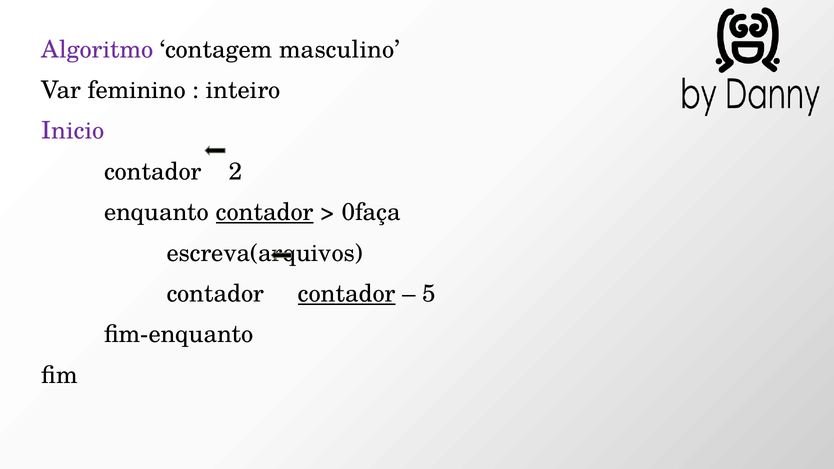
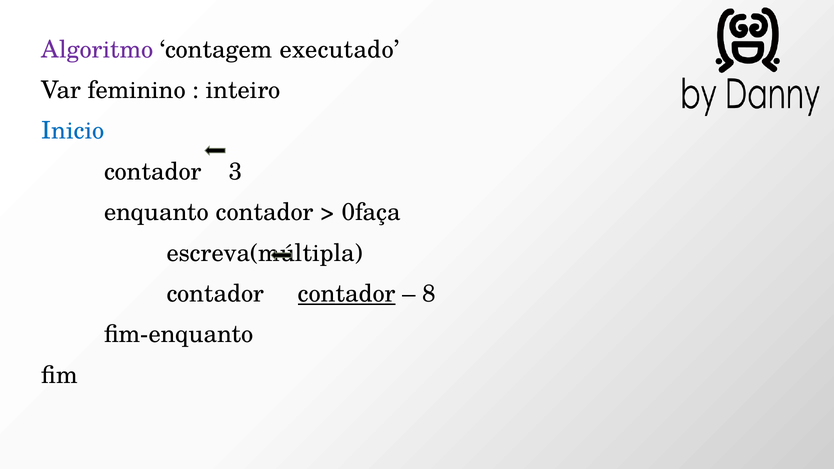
masculino: masculino -> executado (339, 50)
Inicio colour: purple -> blue (73, 131)
2: 2 -> 3 (235, 172)
contador underline: present -> none (265, 212)
escreva(arquivos: escreva(arquivos -> escreva(múltipla (265, 253)
5: 5 -> 8 (429, 294)
